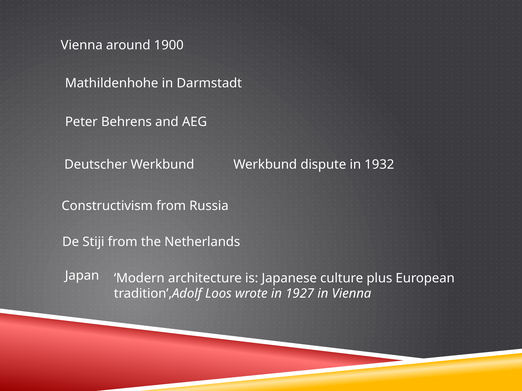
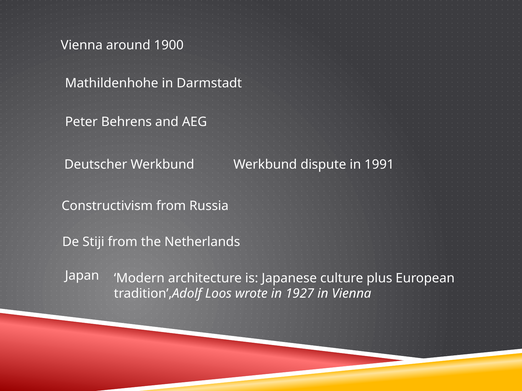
1932: 1932 -> 1991 (379, 165)
